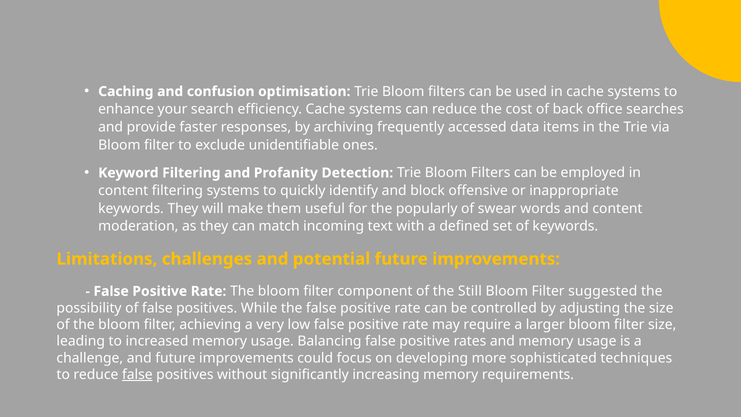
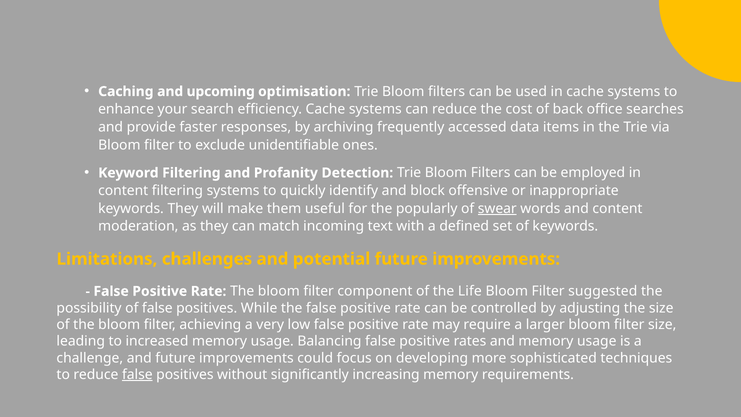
confusion: confusion -> upcoming (221, 91)
swear underline: none -> present (497, 208)
Still: Still -> Life (470, 291)
